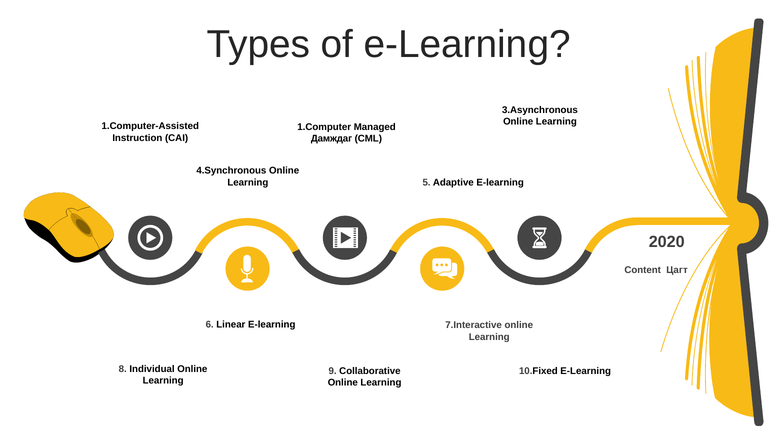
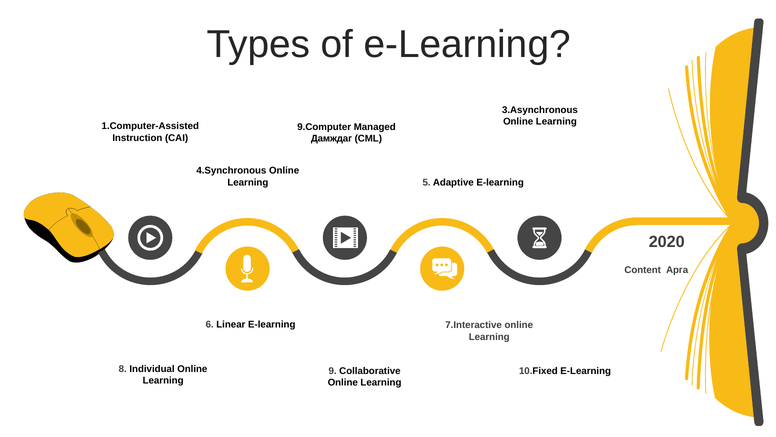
1.Computer: 1.Computer -> 9.Computer (324, 127)
Цагт: Цагт -> Арга (677, 270)
